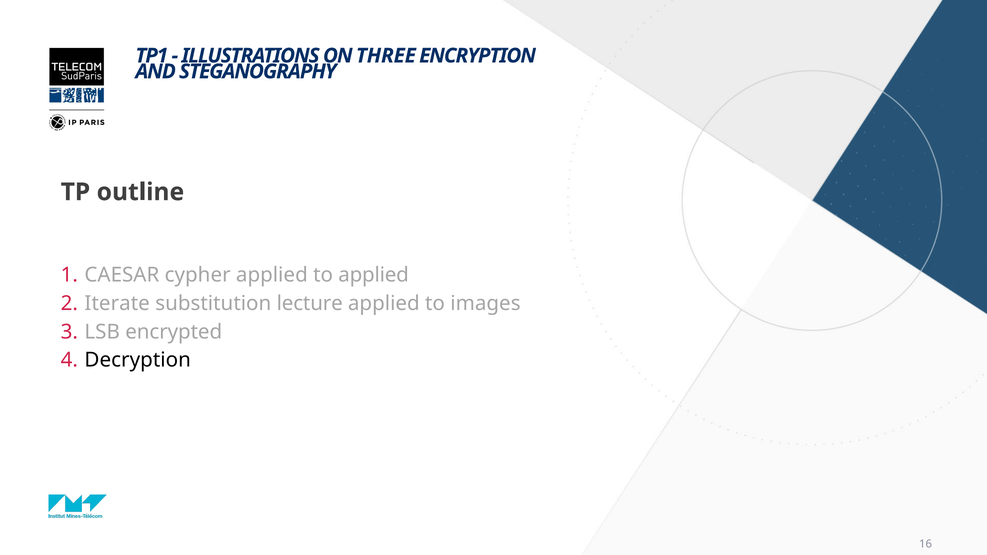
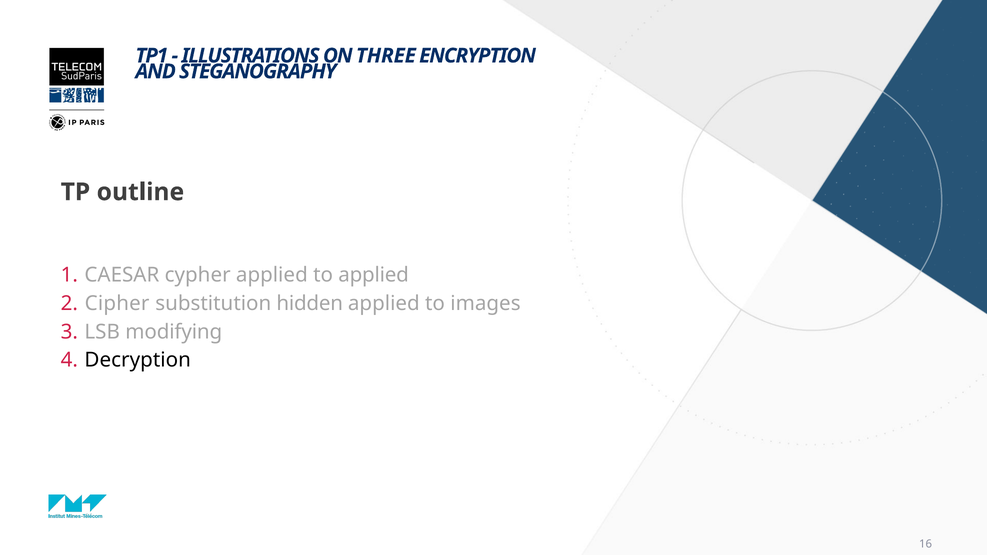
Iterate: Iterate -> Cipher (117, 304)
lecture: lecture -> hidden (310, 304)
encrypted: encrypted -> modifying (174, 332)
